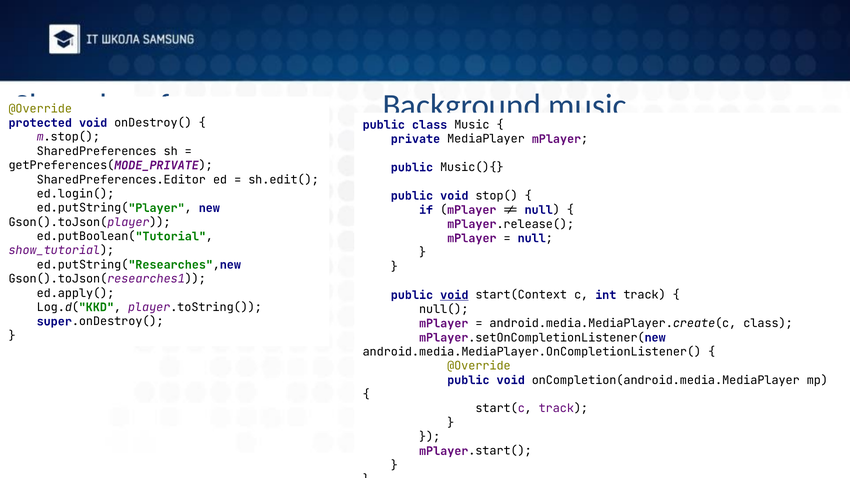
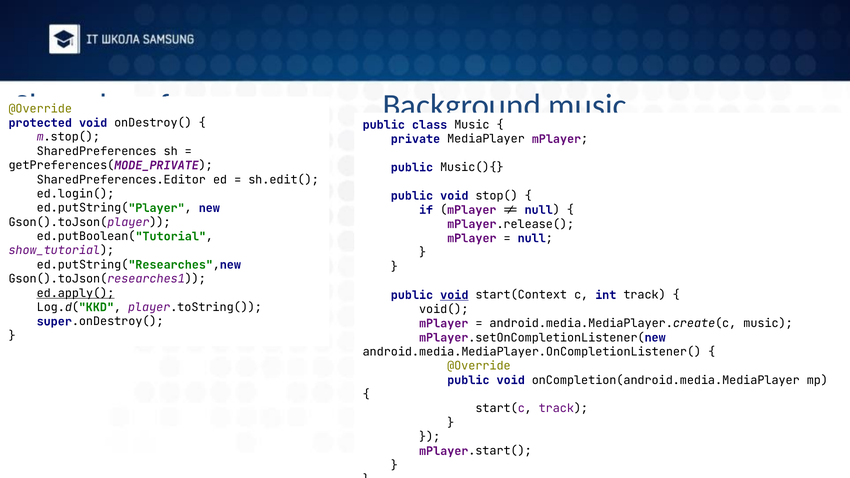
ed.apply( underline: none -> present (76, 293)
null(: null( -> void( (444, 309)
android.media.MediaPlayer.create(c class: class -> music (768, 324)
